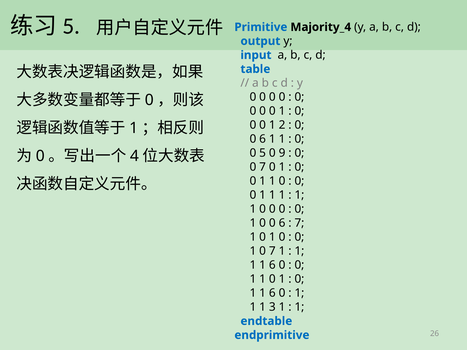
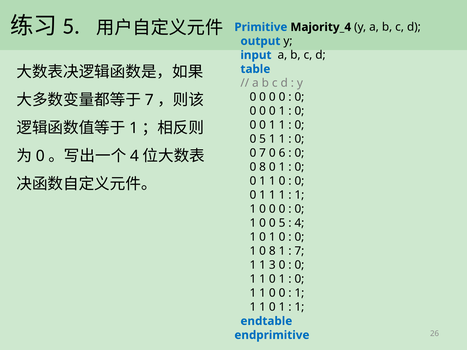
0: 0 -> 7 (149, 100)
2: 2 -> 1 (282, 125)
6: 6 -> 5 (263, 139)
0 5: 5 -> 7 (263, 153)
9: 9 -> 6 (282, 153)
7: 7 -> 8 (263, 167)
1 0 0 6: 6 -> 5 (282, 223)
7: 7 -> 4 (299, 223)
1 0 7: 7 -> 8 (272, 251)
1: 1 -> 7 (299, 251)
6: 6 -> 3 (272, 265)
6: 6 -> 0 (272, 293)
3: 3 -> 0 (272, 307)
